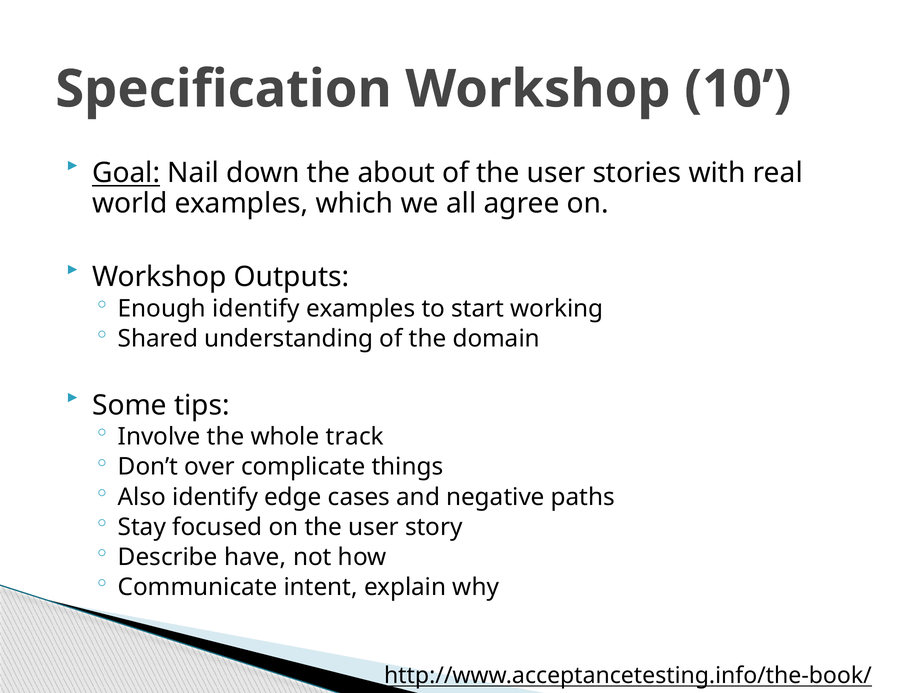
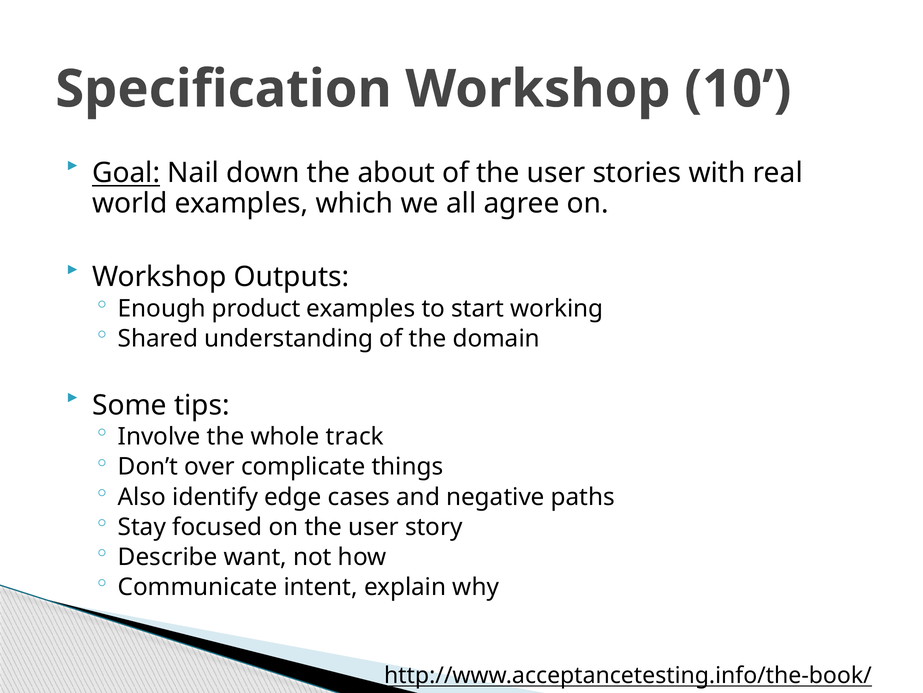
Enough identify: identify -> product (256, 308)
have: have -> want (255, 556)
